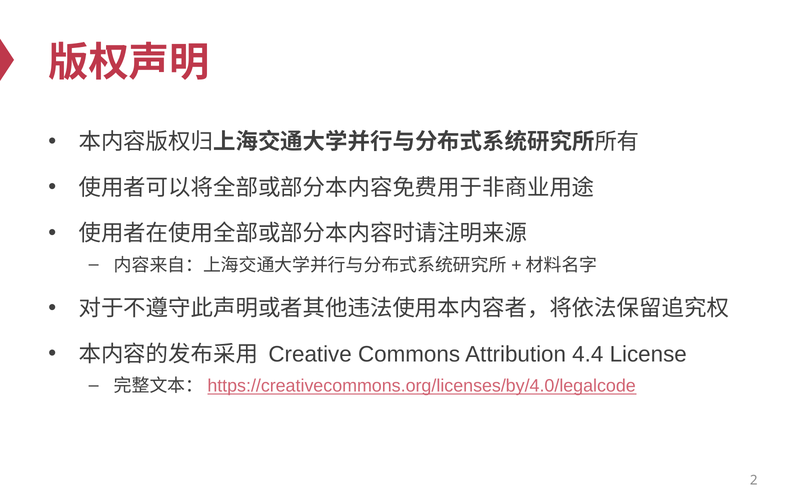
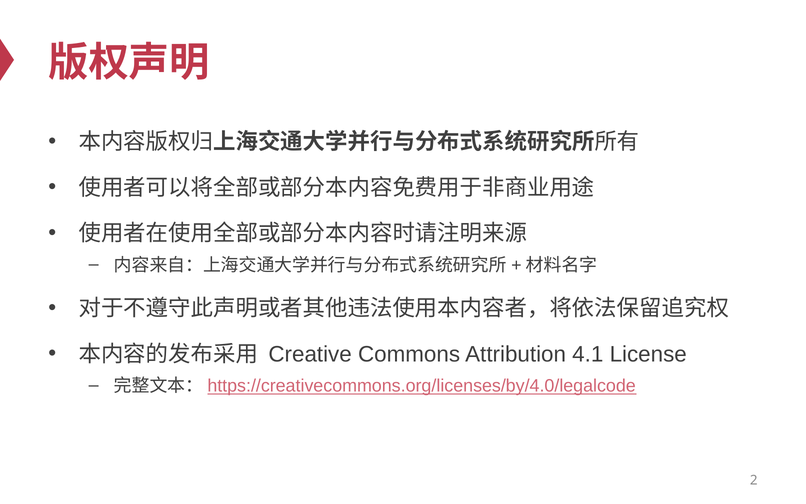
4.4: 4.4 -> 4.1 (588, 354)
